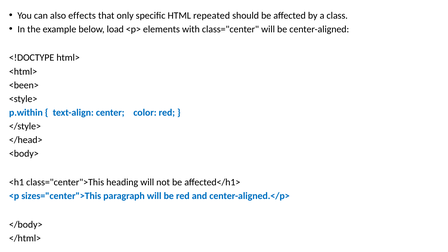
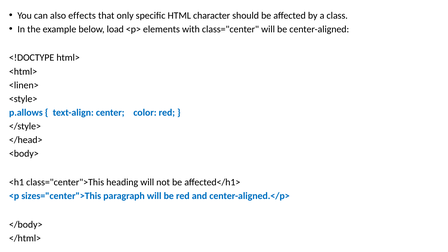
repeated: repeated -> character (212, 16)
<been>: <been> -> <linen> (24, 85)
p.within: p.within -> p.allows (26, 113)
